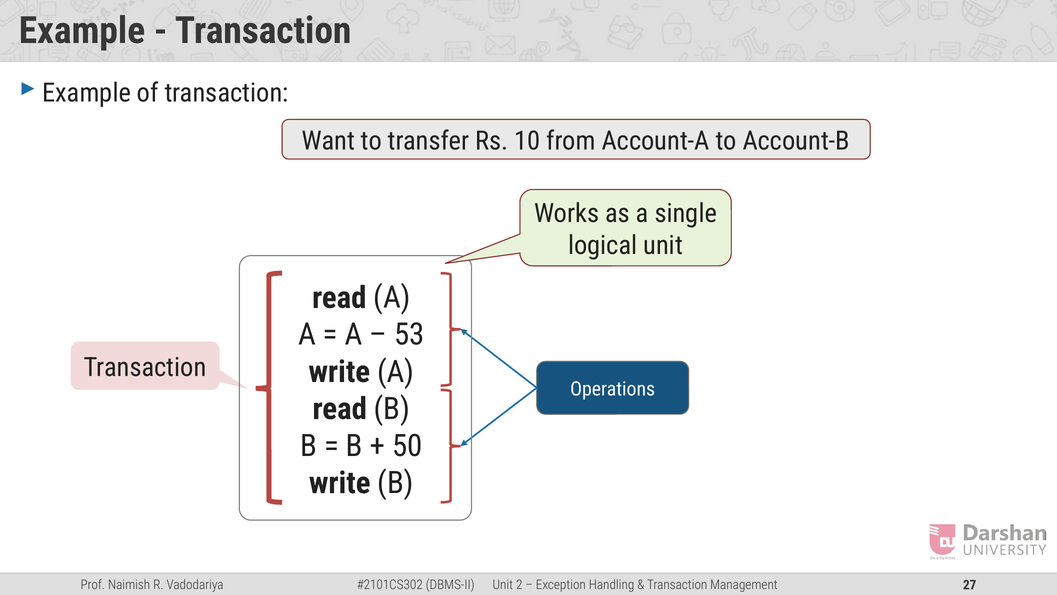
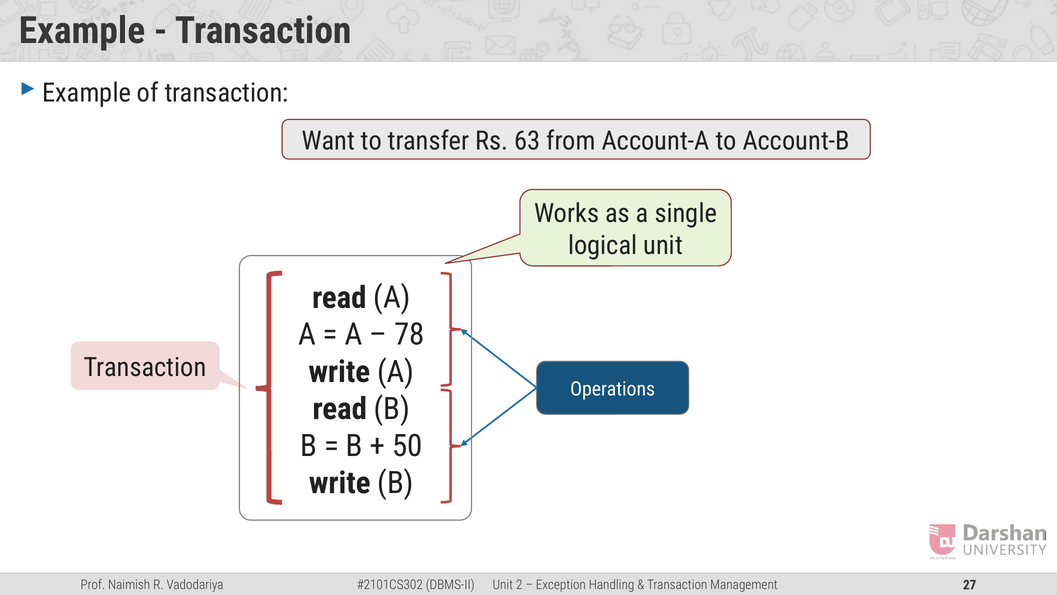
10: 10 -> 63 (527, 141)
53: 53 -> 78 (409, 335)
